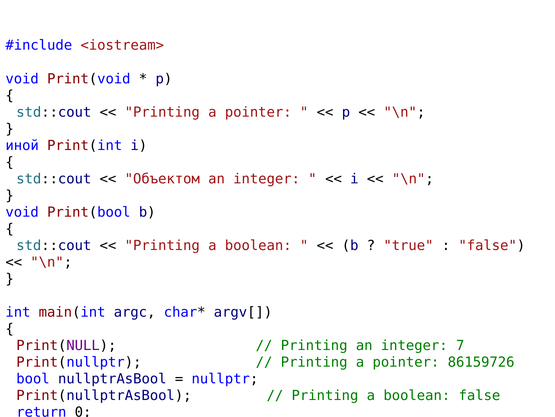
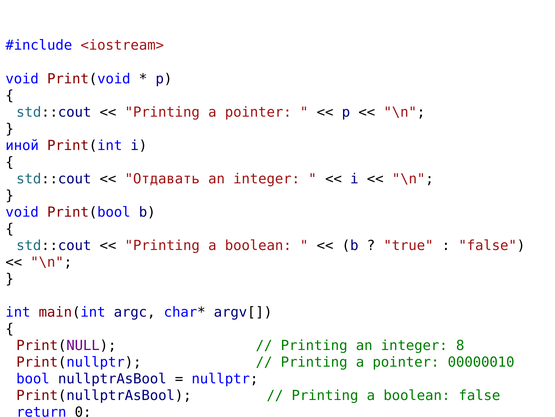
Объектом: Объектом -> Отдавать (162, 179)
7: 7 -> 8 (460, 345)
86159726: 86159726 -> 00000010 (481, 362)
